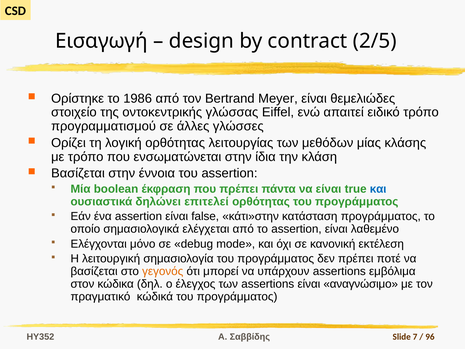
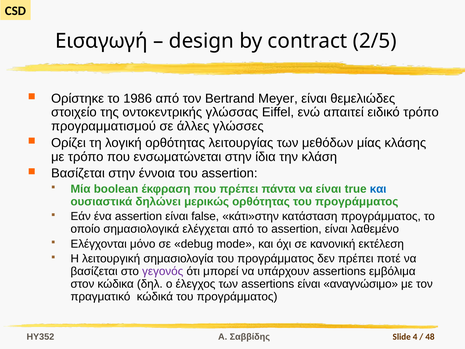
επιτελεί: επιτελεί -> μερικώς (207, 201)
γεγονός colour: orange -> purple (163, 271)
7: 7 -> 4 (415, 337)
96: 96 -> 48 (430, 337)
